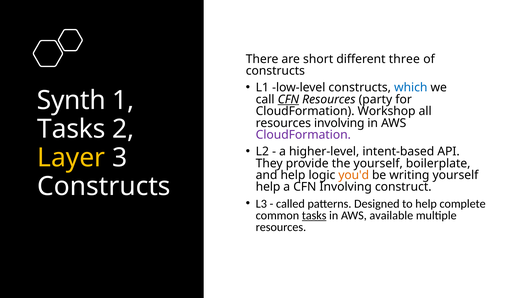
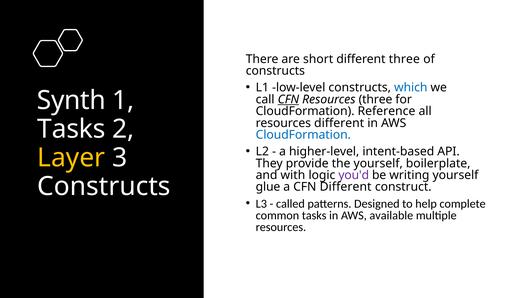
Resources party: party -> three (376, 99)
Workshop: Workshop -> Reference (387, 111)
resources involving: involving -> different (339, 123)
CloudFormation colour: purple -> blue (303, 135)
and help: help -> with (293, 175)
you'd colour: orange -> purple (354, 175)
help: help -> glue (268, 187)
CFN Involving: Involving -> Different (346, 187)
tasks underline: present -> none (314, 215)
